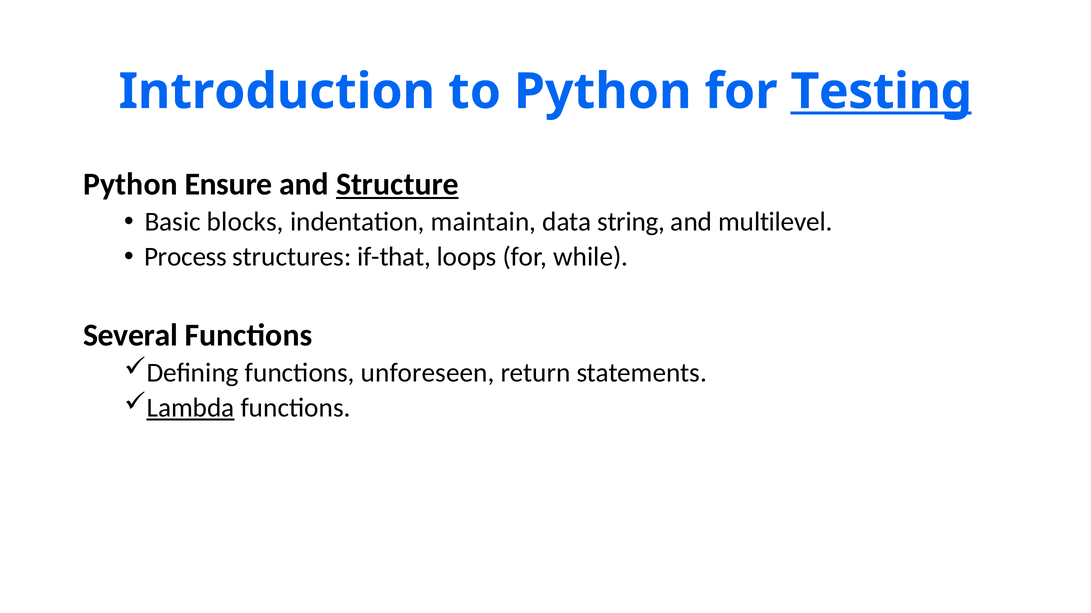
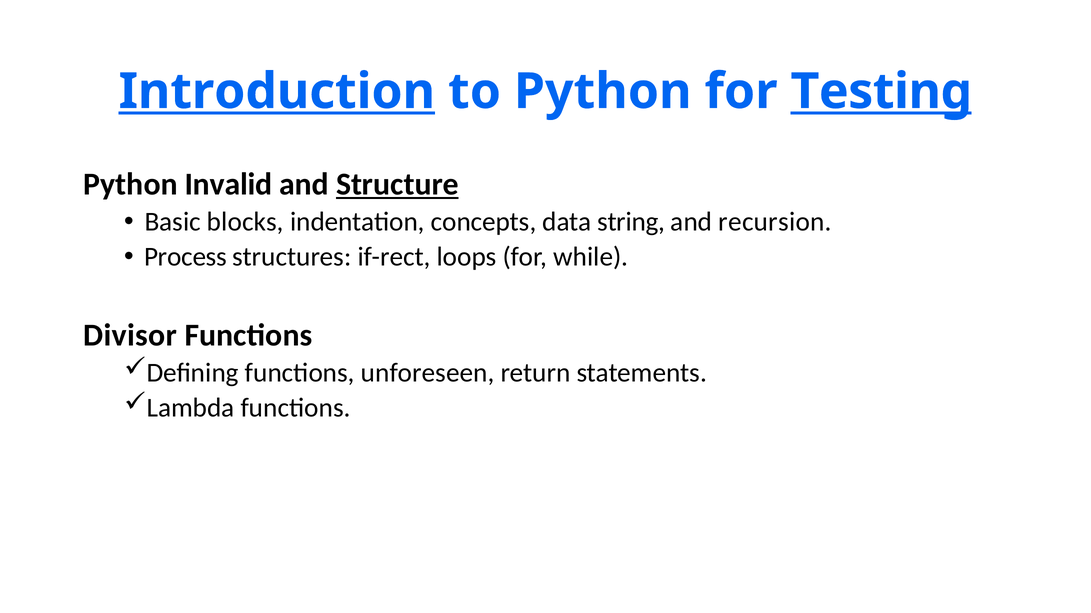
Introduction underline: none -> present (277, 92)
Ensure: Ensure -> Invalid (228, 184)
maintain: maintain -> concepts (484, 222)
multilevel: multilevel -> recursion (775, 222)
if-that: if-that -> if-rect (394, 257)
Several: Several -> Divisor (130, 336)
Lambda underline: present -> none (191, 408)
